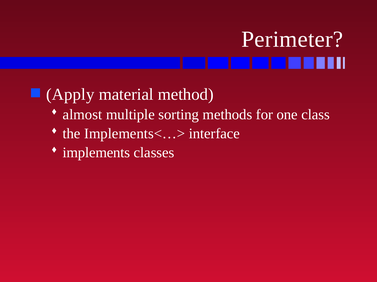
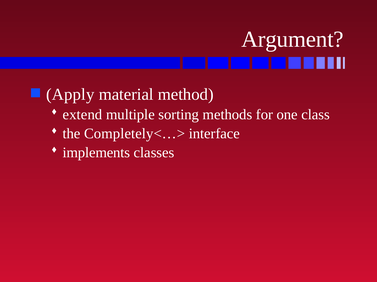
Perimeter: Perimeter -> Argument (292, 39)
almost: almost -> extend (82, 115)
Implements<…>: Implements<…> -> Completely<…> (135, 134)
